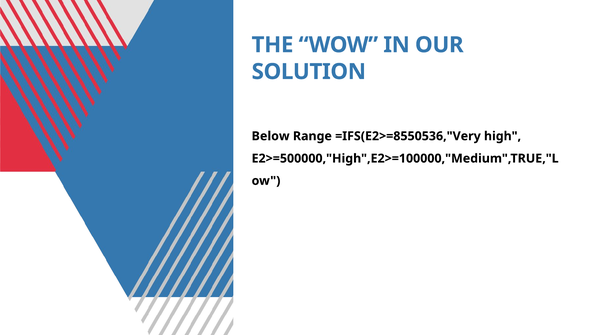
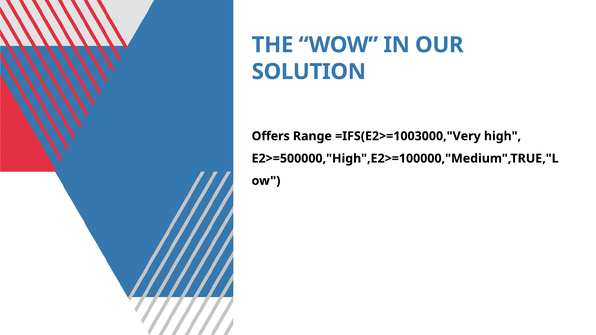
Below: Below -> Offers (271, 136)
=IFS(E2>=8550536,"Very: =IFS(E2>=8550536,"Very -> =IFS(E2>=1003000,"Very (408, 136)
